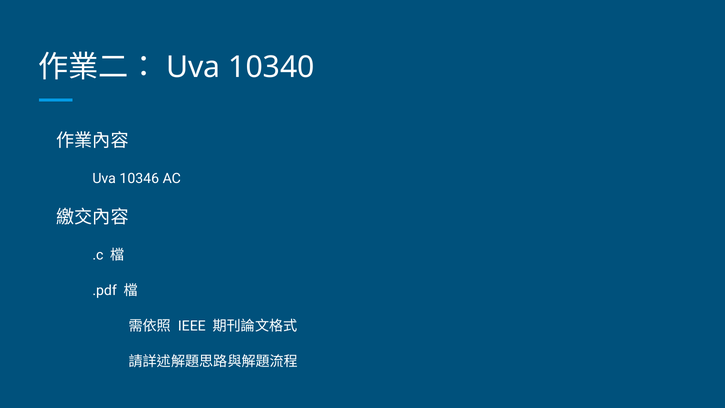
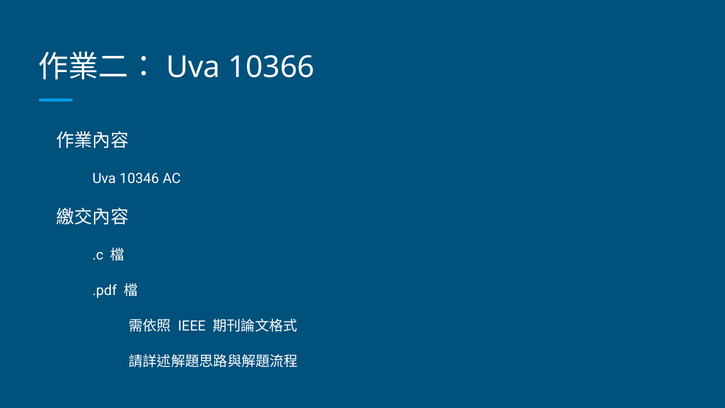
10340: 10340 -> 10366 (271, 67)
